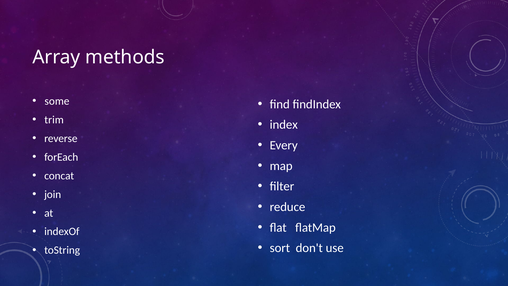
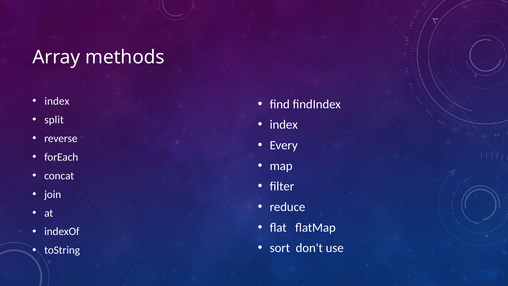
some: some -> index (57, 101)
trim: trim -> split (54, 120)
